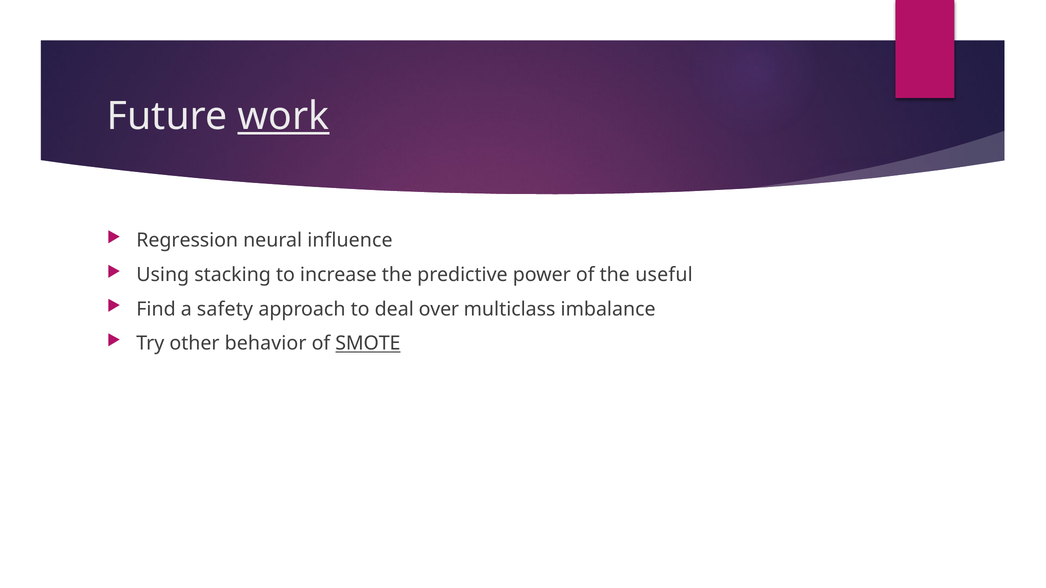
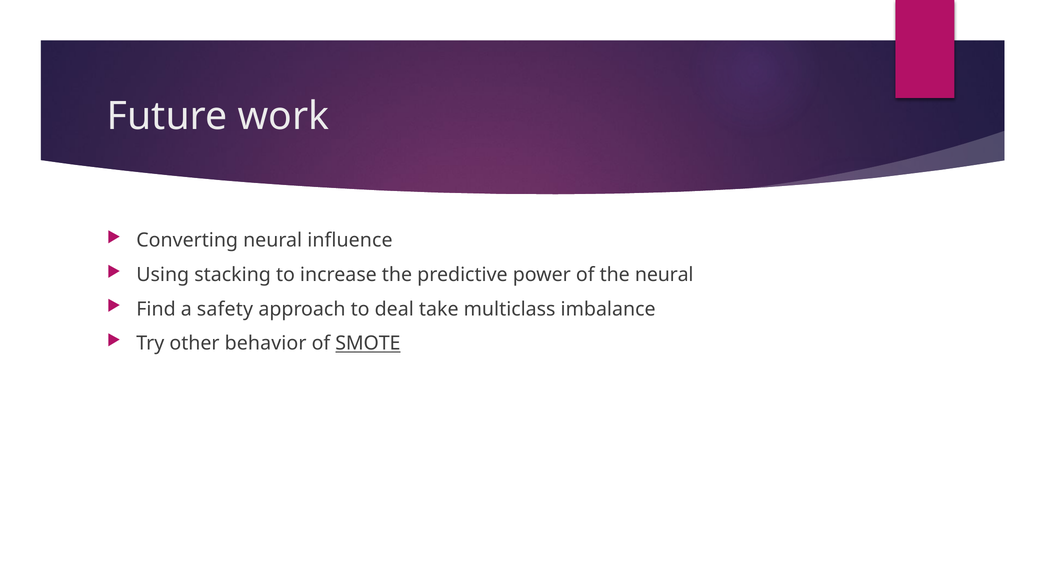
work underline: present -> none (283, 117)
Regression: Regression -> Converting (187, 240)
the useful: useful -> neural (664, 275)
over: over -> take (439, 309)
